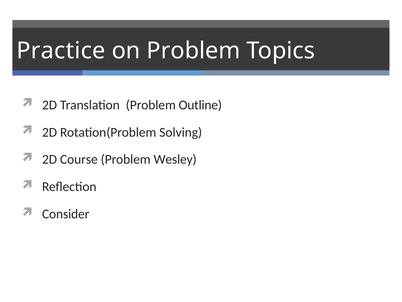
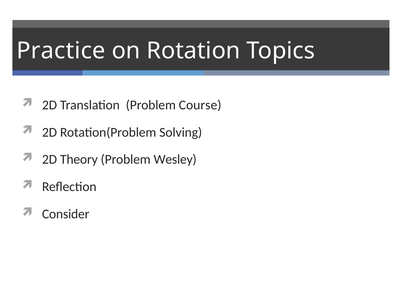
on Problem: Problem -> Rotation (193, 51)
Outline: Outline -> Course (200, 105)
Course: Course -> Theory (79, 159)
